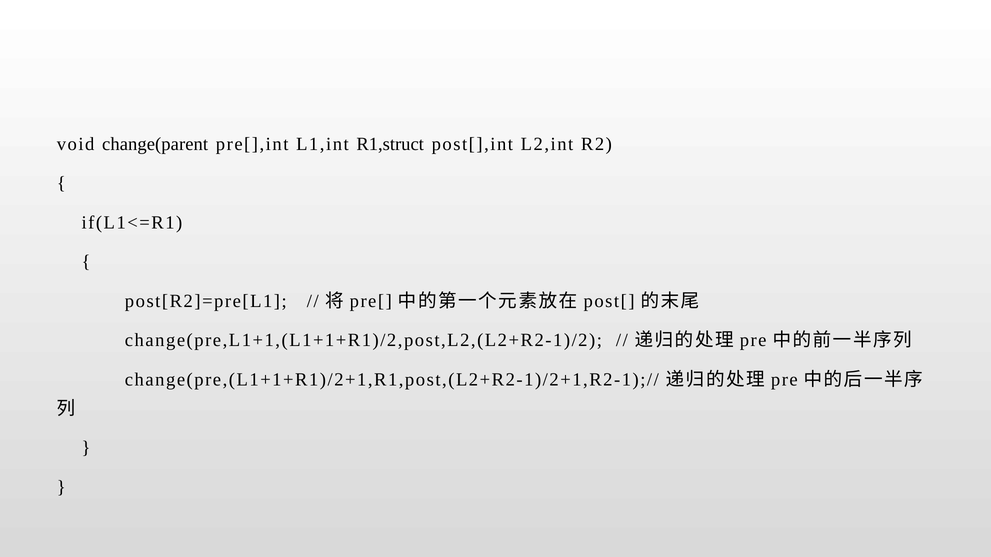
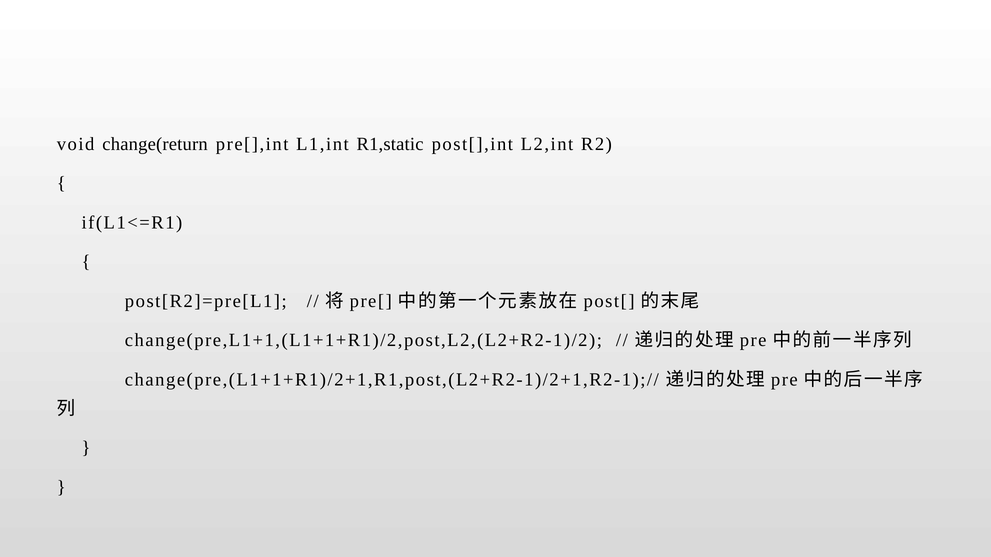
change(parent: change(parent -> change(return (155, 144)
R1,struct: R1,struct -> R1,static (390, 144)
